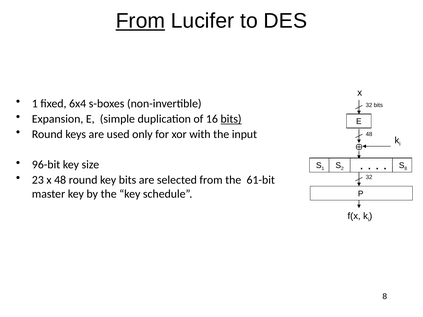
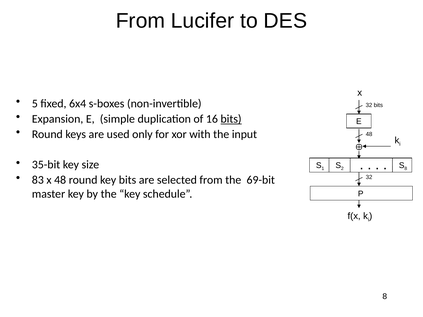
From underline: present -> none (140, 21)
1: 1 -> 5 (35, 104)
96-bit: 96-bit -> 35-bit (46, 165)
23: 23 -> 83 (38, 180)
61-bit: 61-bit -> 69-bit (261, 180)
